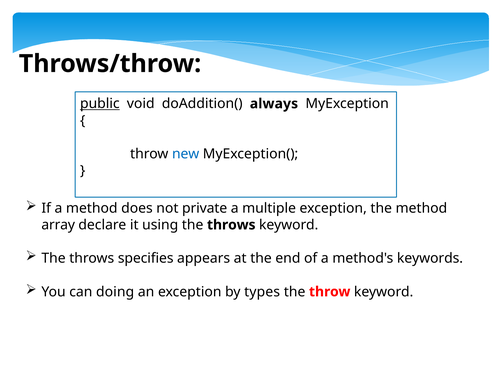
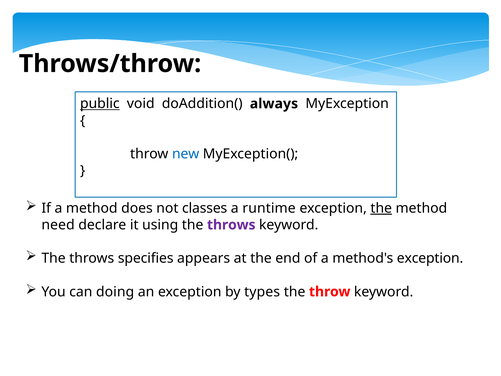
private: private -> classes (205, 208)
multiple: multiple -> runtime (269, 208)
the underline: none -> present (381, 208)
array: array -> need (58, 225)
throws colour: black -> purple (231, 225)
method's keywords: keywords -> exception (430, 258)
